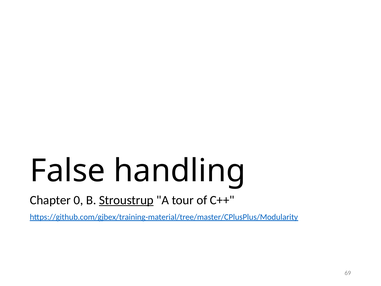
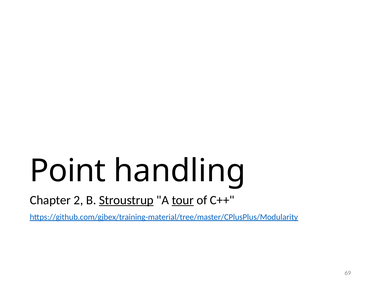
False: False -> Point (68, 171)
0: 0 -> 2 (78, 200)
tour underline: none -> present (183, 200)
